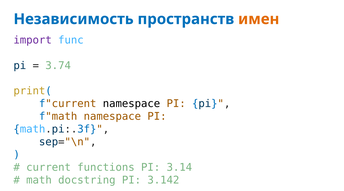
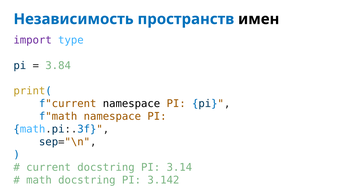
имен colour: orange -> black (259, 19)
func: func -> type (71, 40)
3.74: 3.74 -> 3.84 (58, 65)
current functions: functions -> docstring (106, 167)
